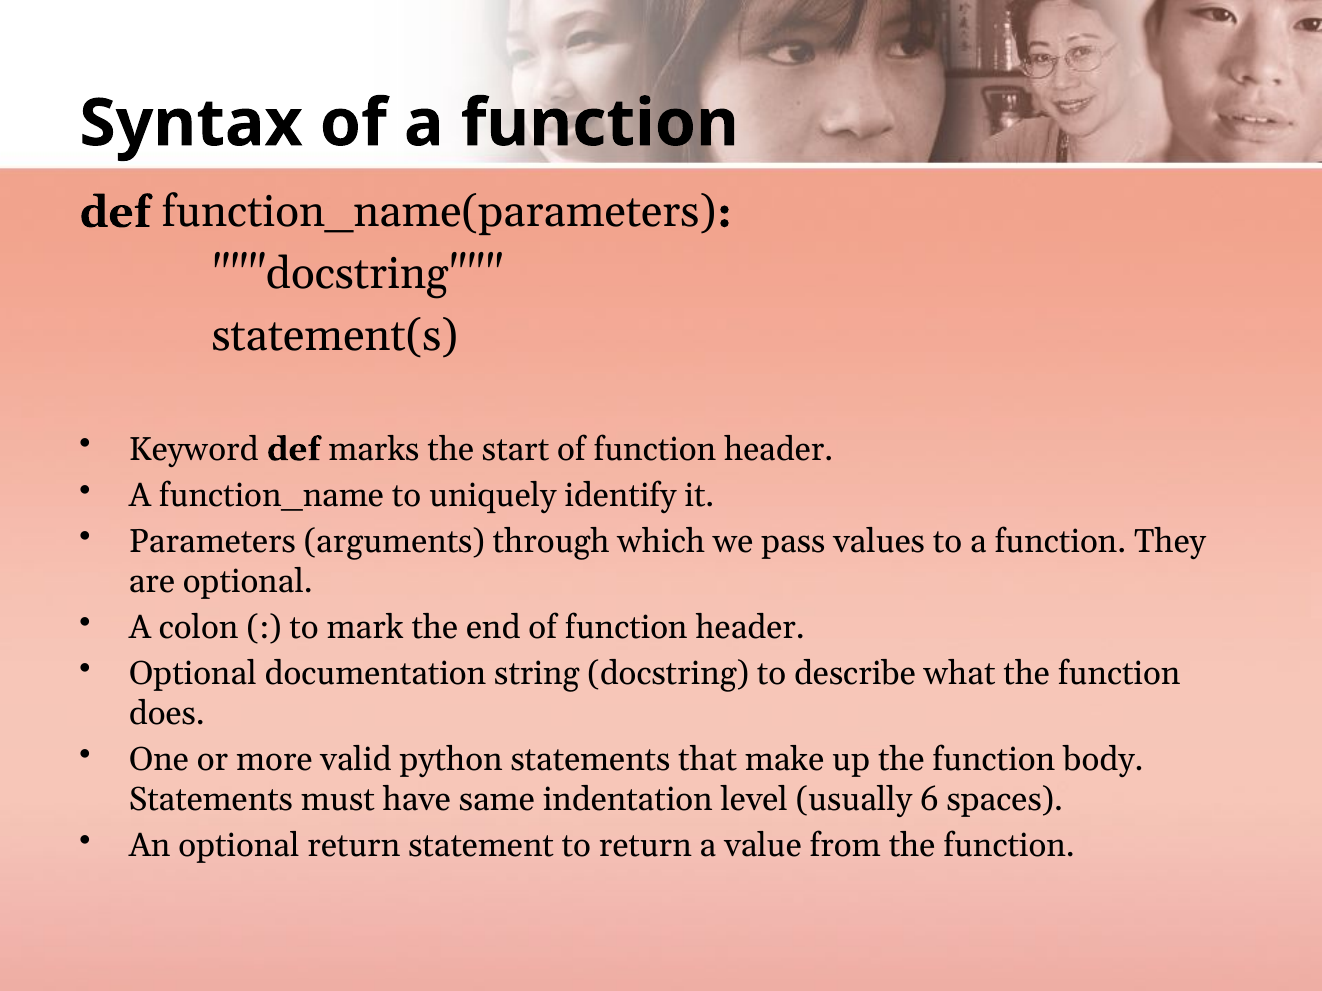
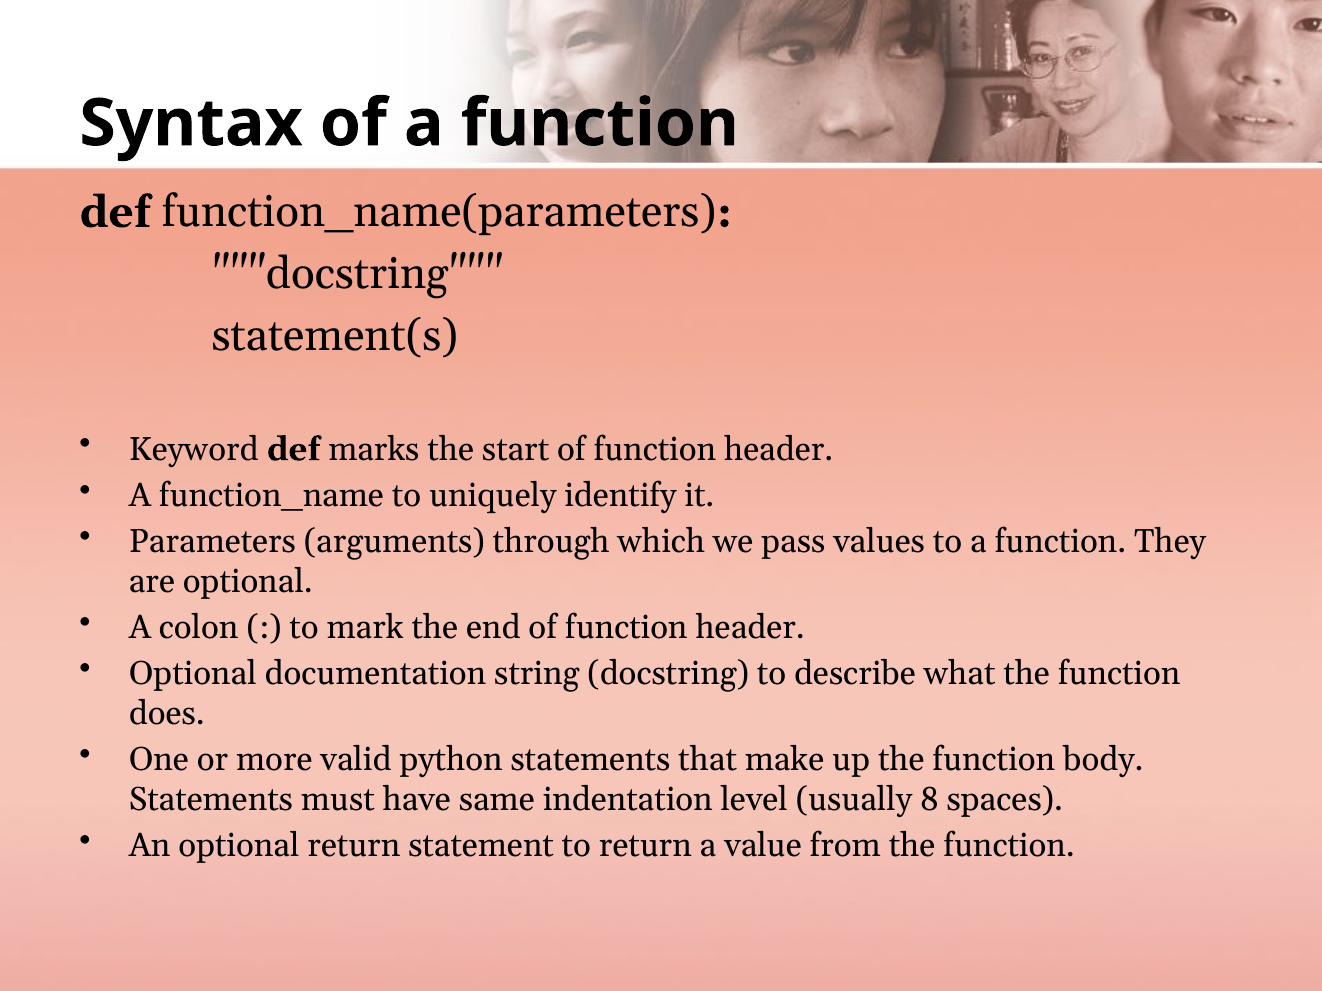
6: 6 -> 8 (930, 800)
